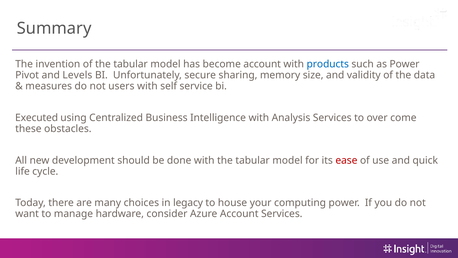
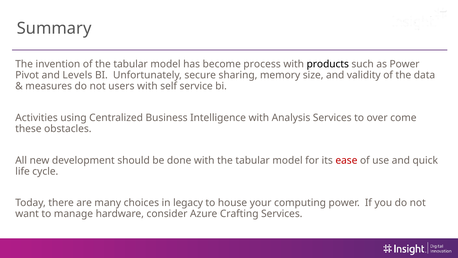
become account: account -> process (262, 64)
products colour: blue -> black (328, 64)
Executed: Executed -> Activities (37, 118)
Azure Account: Account -> Crafting (239, 214)
